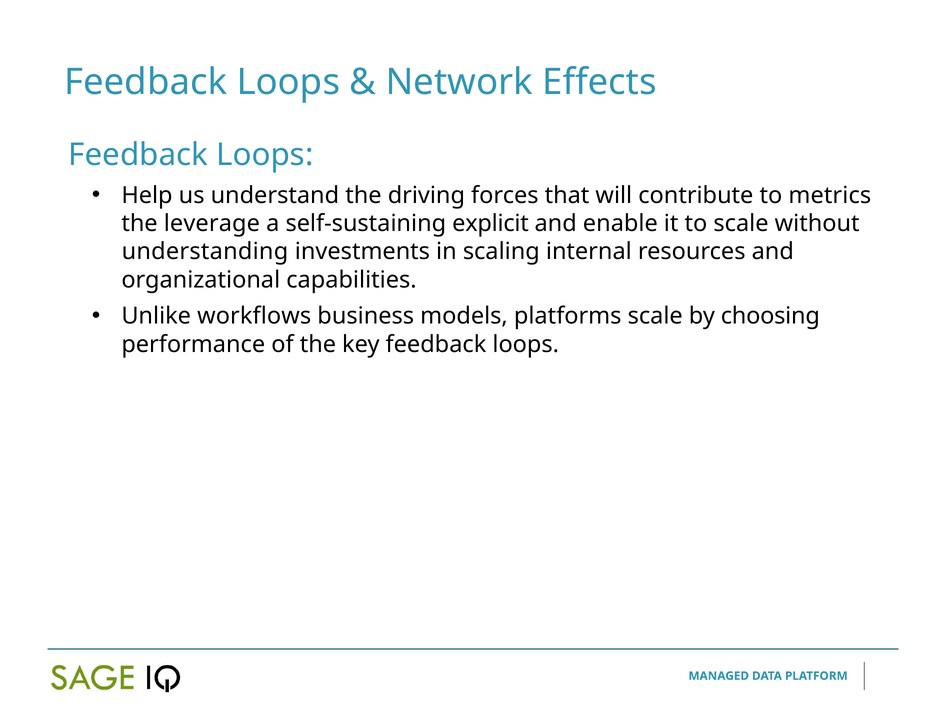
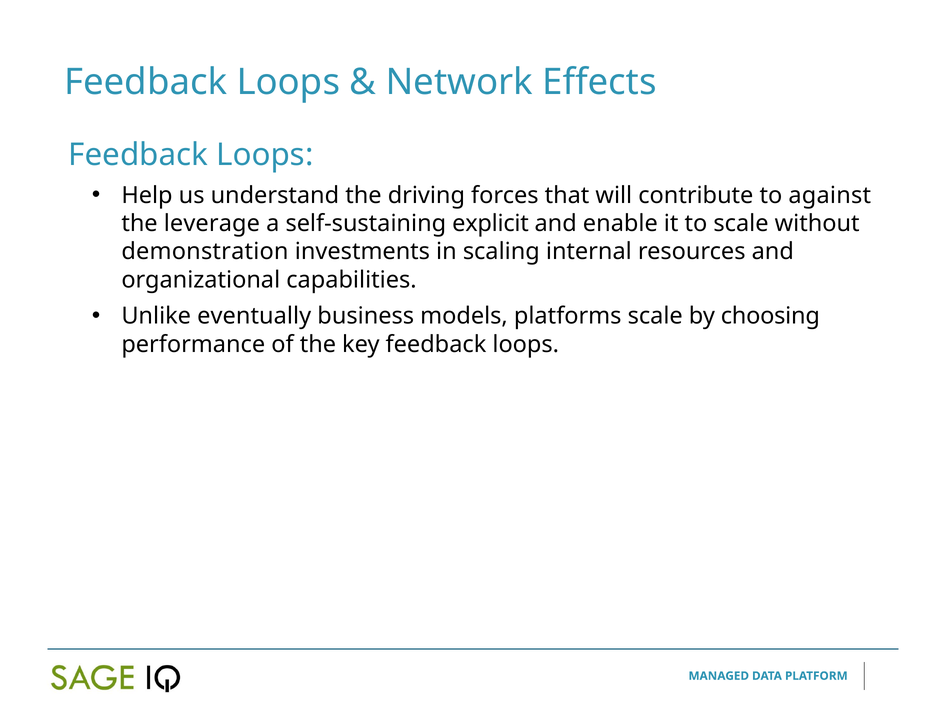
metrics: metrics -> against (830, 195)
understanding: understanding -> demonstration (205, 252)
workflows: workflows -> eventually (254, 316)
